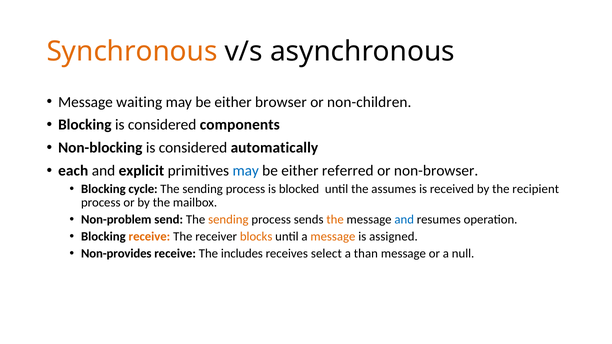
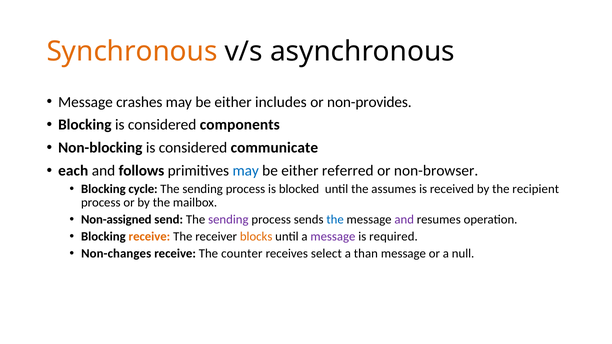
waiting: waiting -> crashes (139, 102)
browser: browser -> includes (281, 102)
non-children: non-children -> non-provides (369, 102)
automatically: automatically -> communicate (274, 148)
explicit: explicit -> follows (141, 171)
Non-problem: Non-problem -> Non-assigned (116, 220)
sending colour: orange -> purple (228, 220)
the colour: orange -> blue (335, 220)
and colour: blue -> purple (404, 220)
message colour: orange -> purple (333, 237)
assigned: assigned -> required (393, 237)
Non-provides: Non-provides -> Non-changes (116, 254)
includes: includes -> counter (242, 254)
